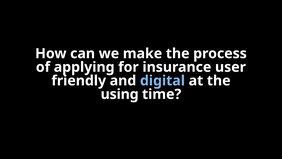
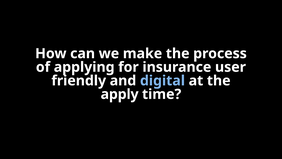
using: using -> apply (120, 94)
